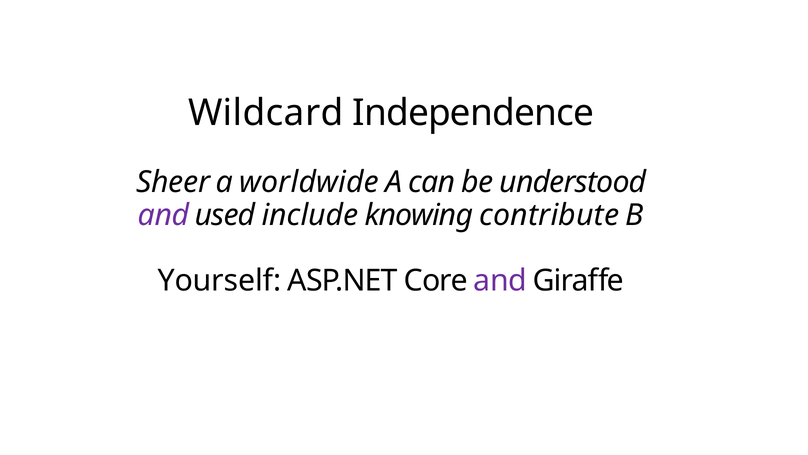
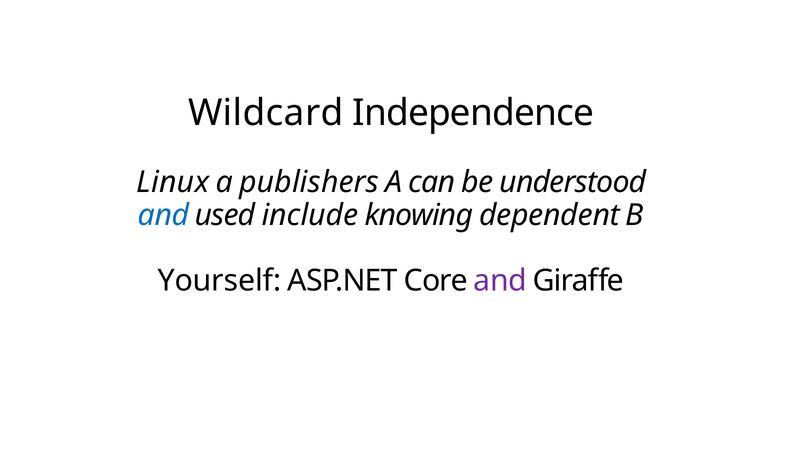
Sheer: Sheer -> Linux (173, 182)
worldwide: worldwide -> publishers (309, 182)
and colour: purple -> blue (163, 215)
contribute: contribute -> dependent (549, 215)
